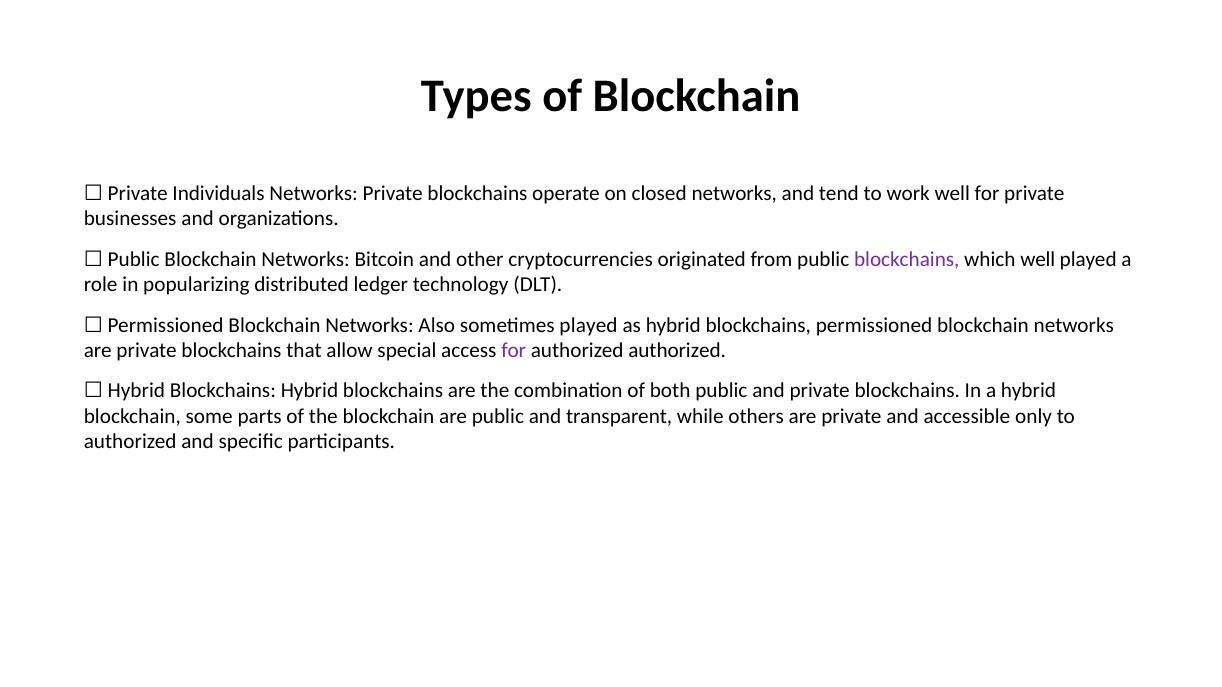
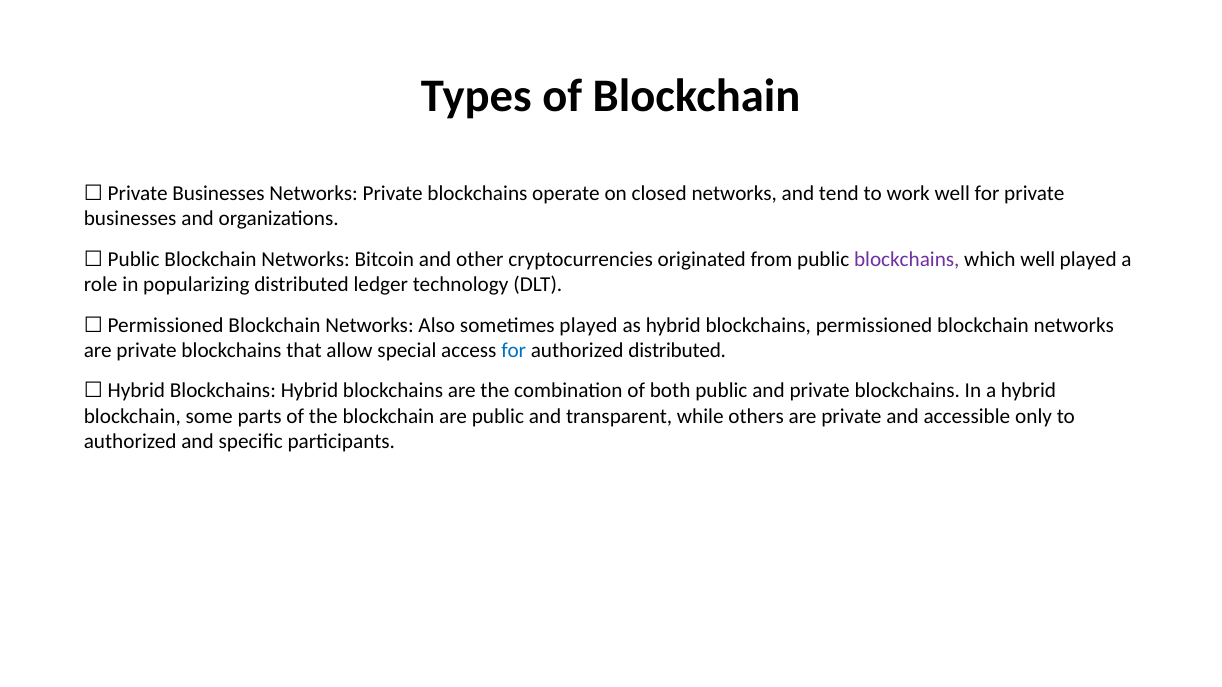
Individuals: Individuals -> Businesses (219, 194)
for colour: purple -> blue (514, 351)
authorized authorized: authorized -> distributed (677, 351)
